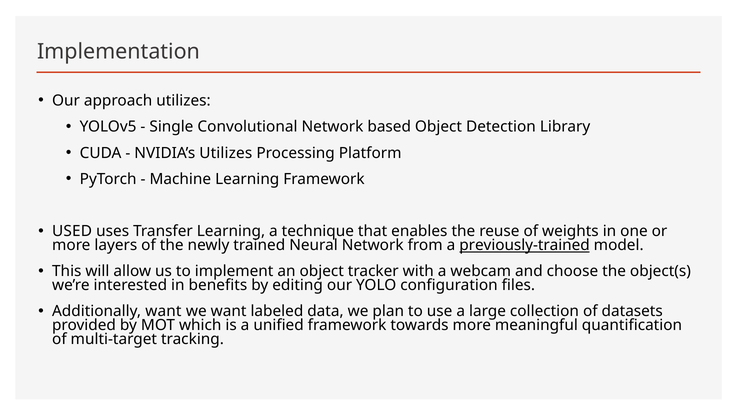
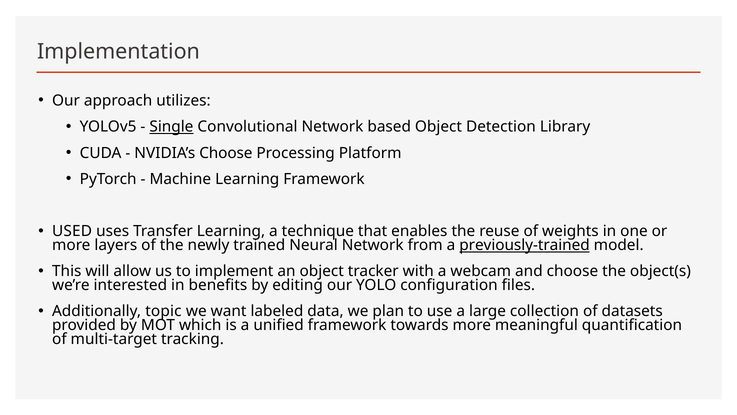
Single underline: none -> present (171, 127)
NVIDIA’s Utilizes: Utilizes -> Choose (226, 153)
Additionally want: want -> topic (163, 311)
